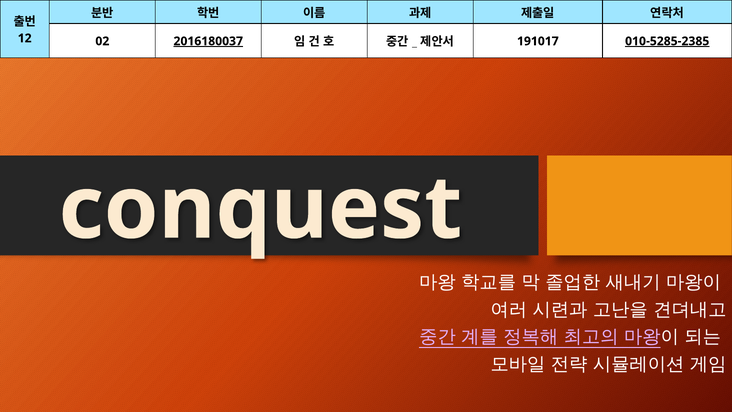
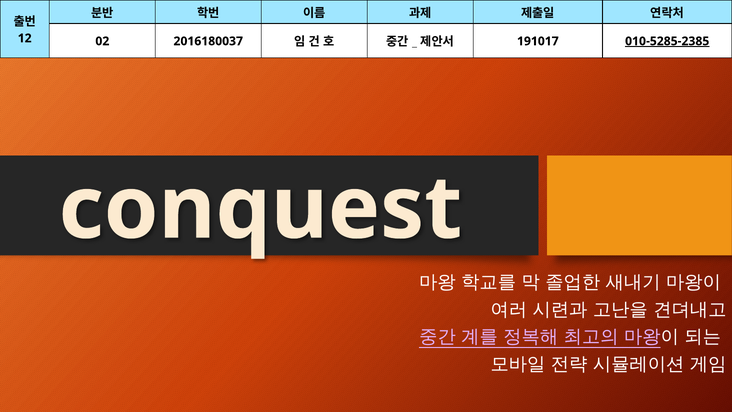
2016180037 underline: present -> none (208, 41)
